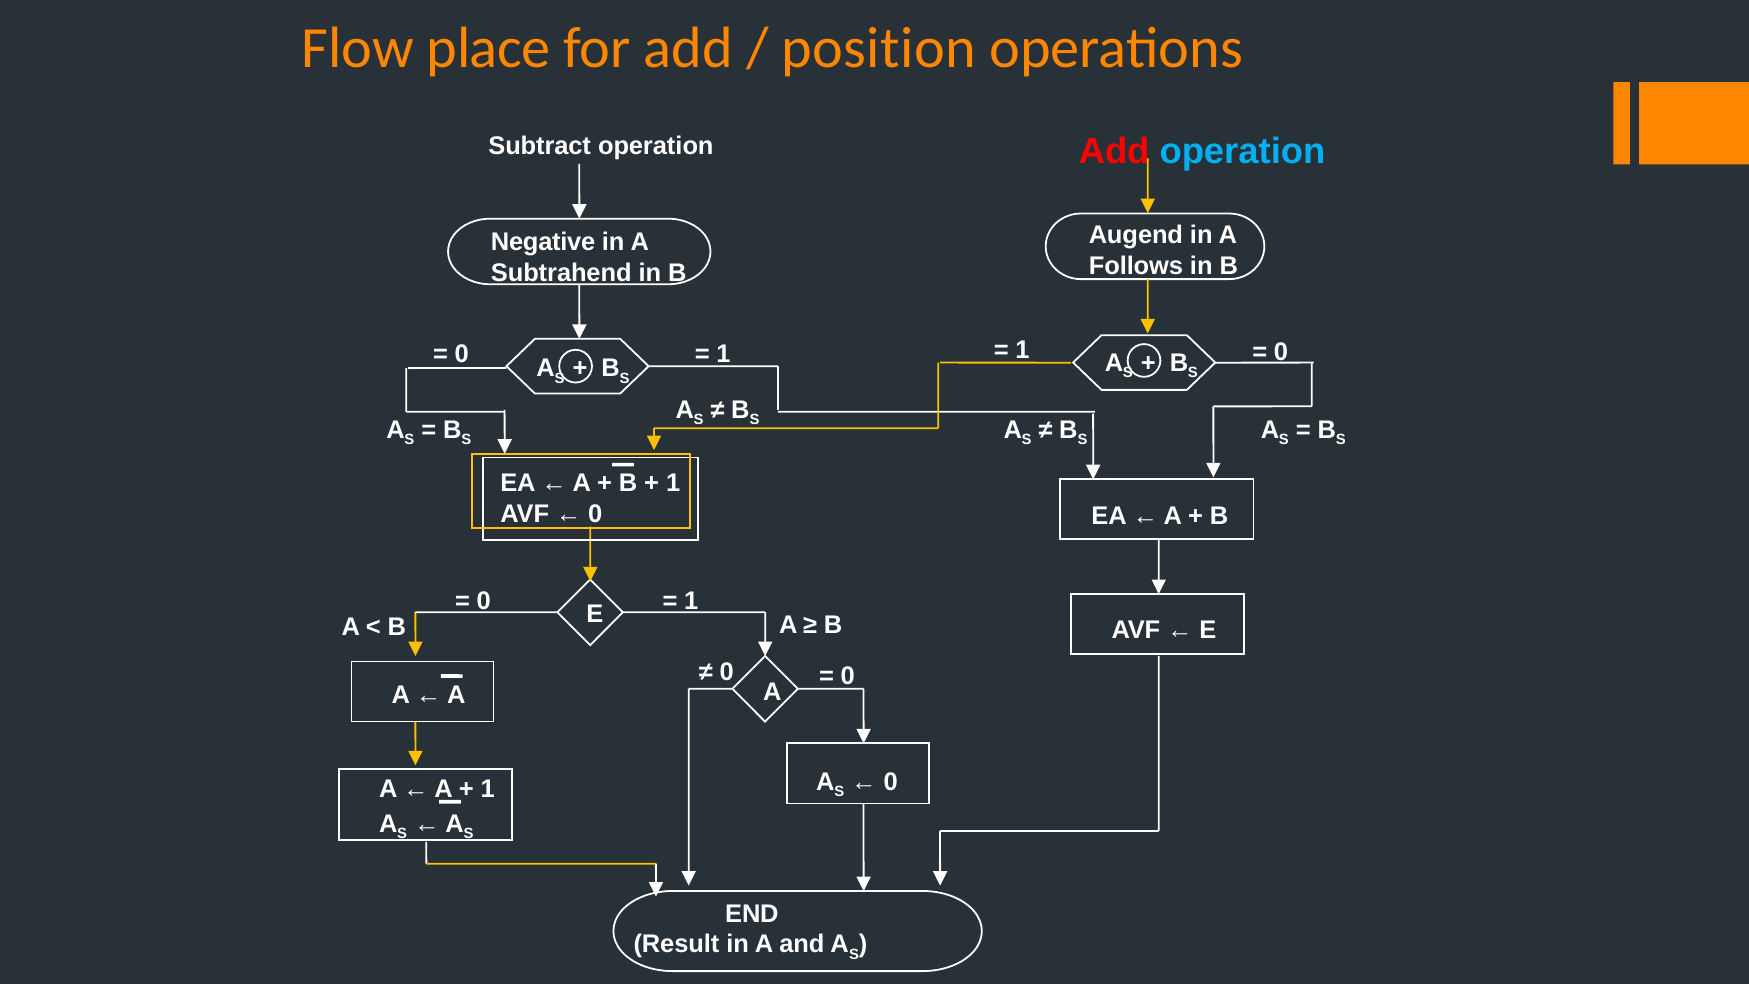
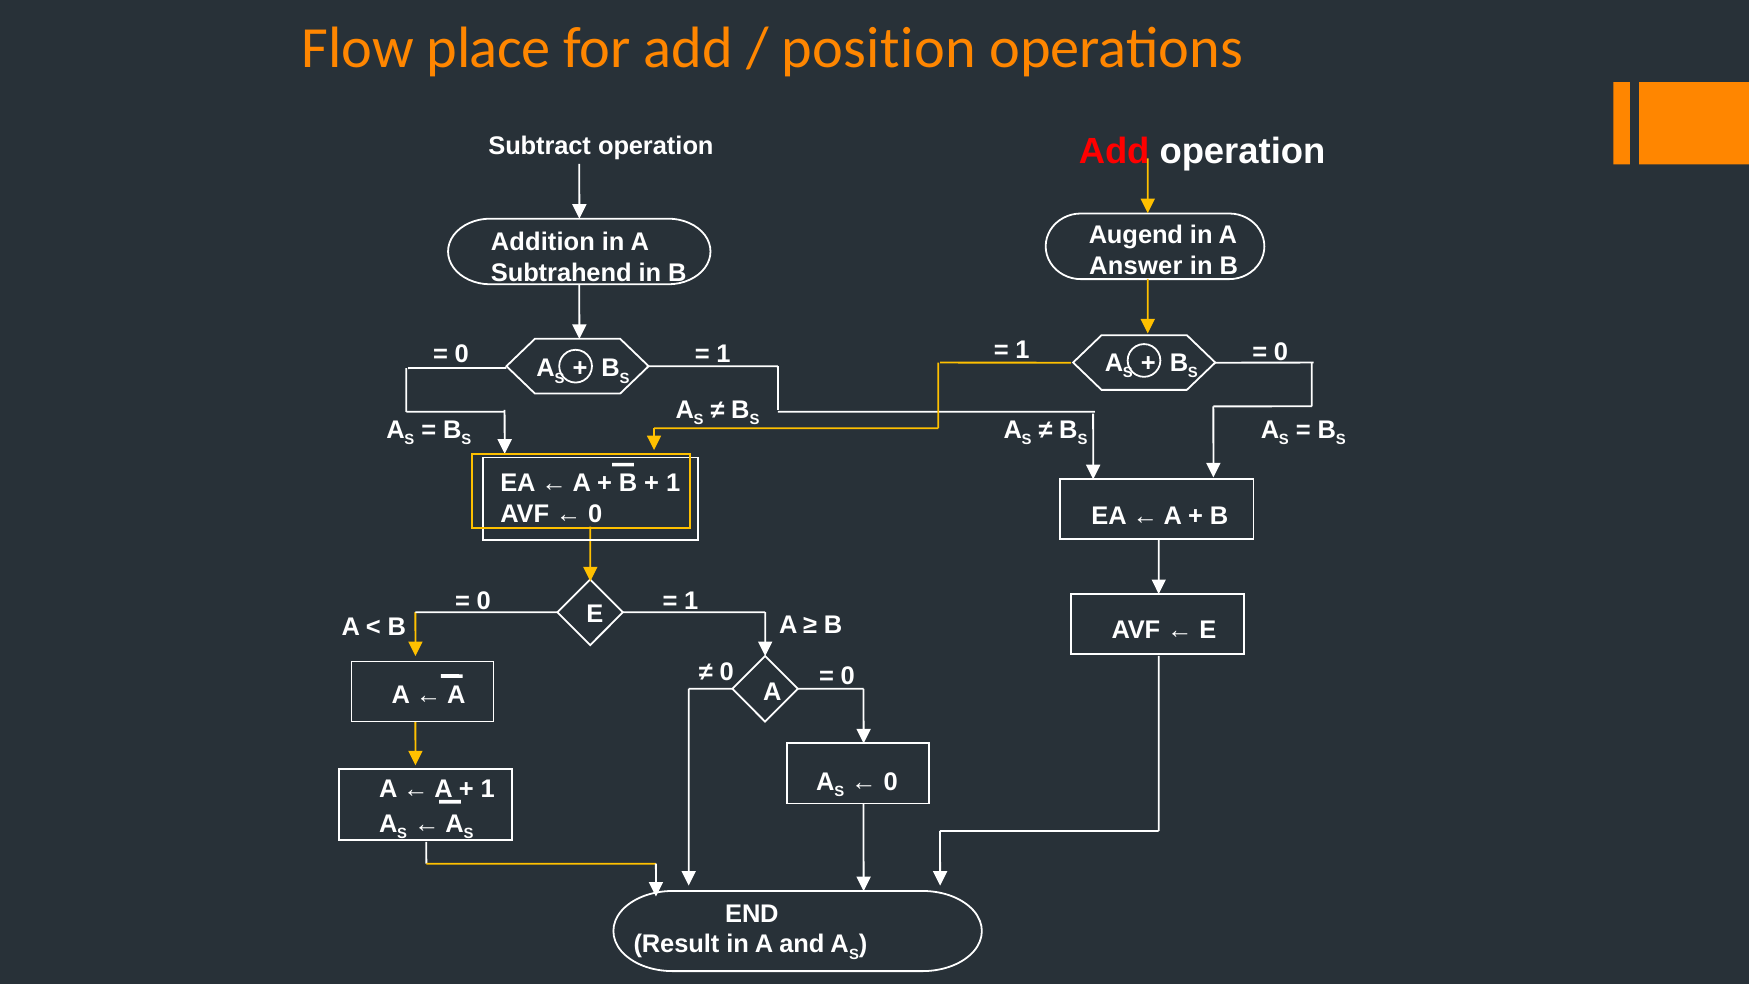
operation colour: light blue -> white (1242, 152)
Negative: Negative -> Addition (543, 242)
Follows: Follows -> Answer (1136, 266)
